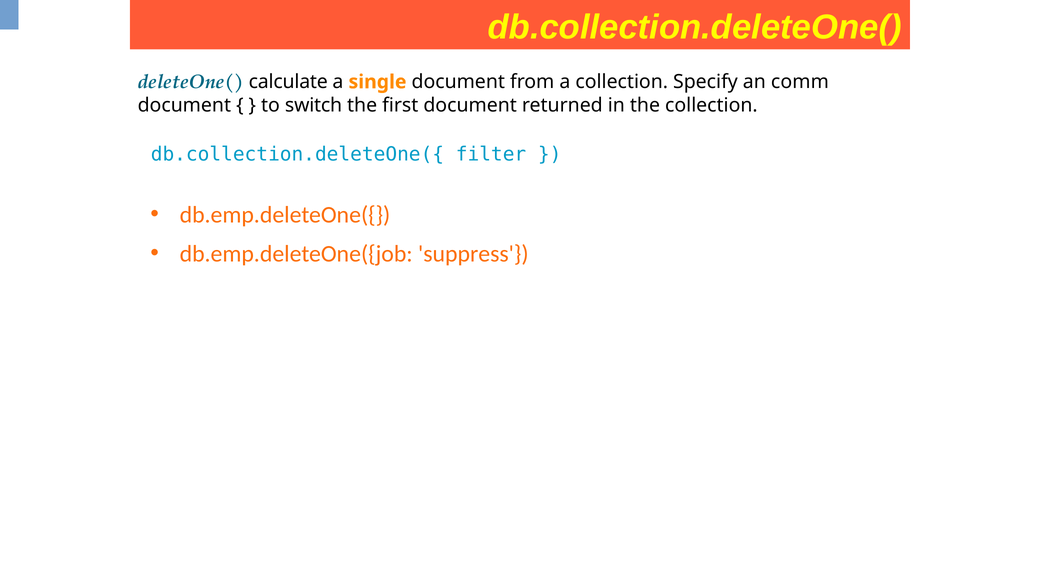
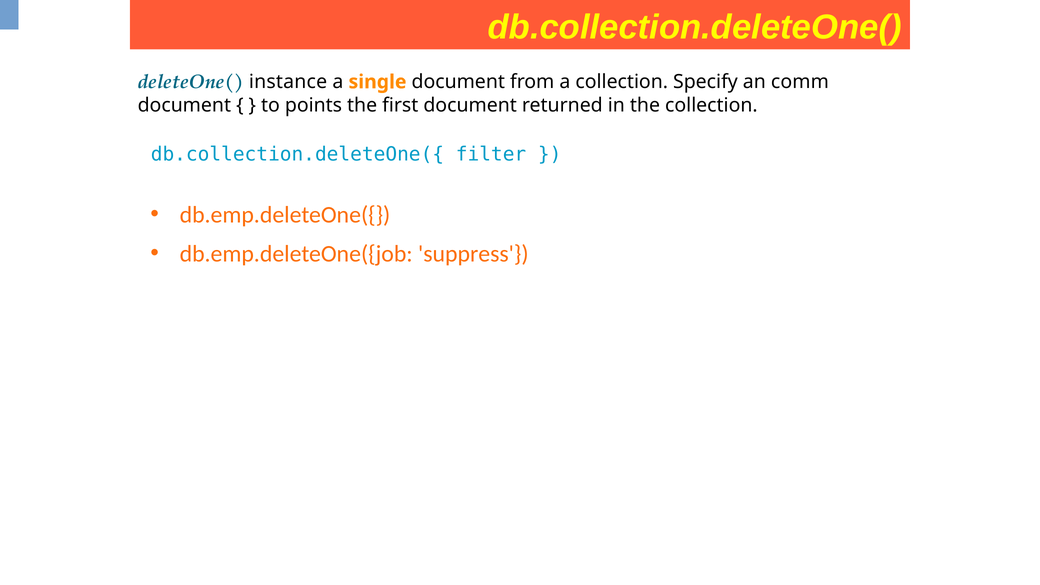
calculate: calculate -> instance (288, 82)
switch: switch -> points (314, 105)
